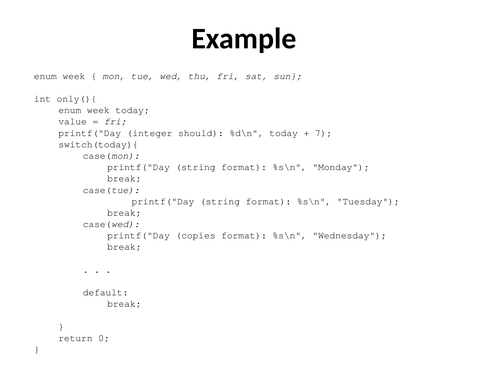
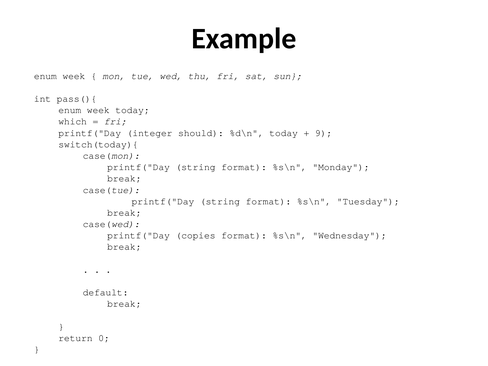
only(){: only(){ -> pass(){ (77, 99)
value: value -> which (73, 122)
7: 7 -> 9 (324, 133)
